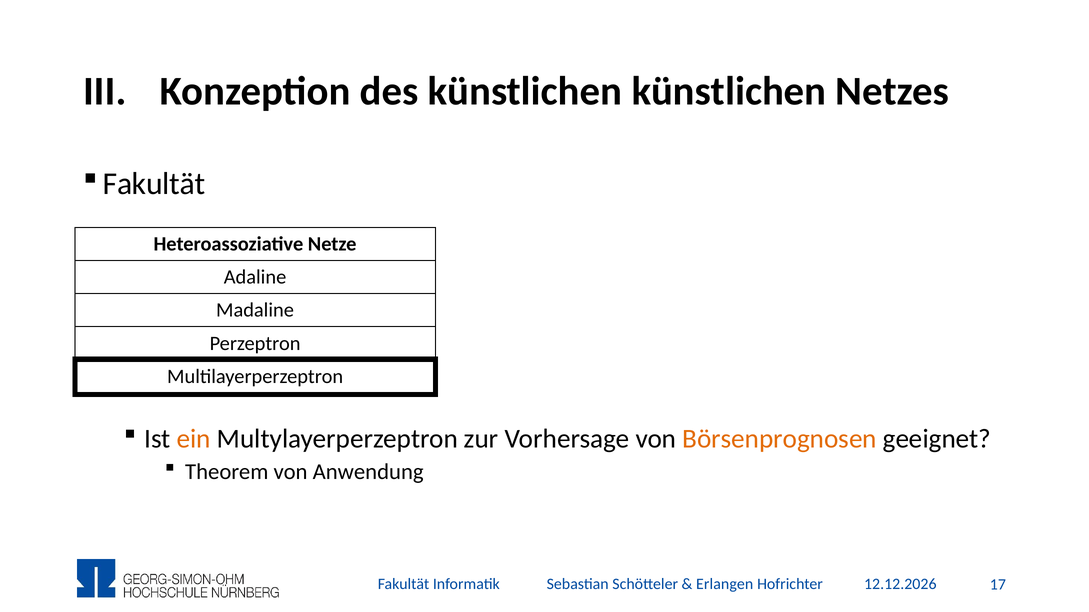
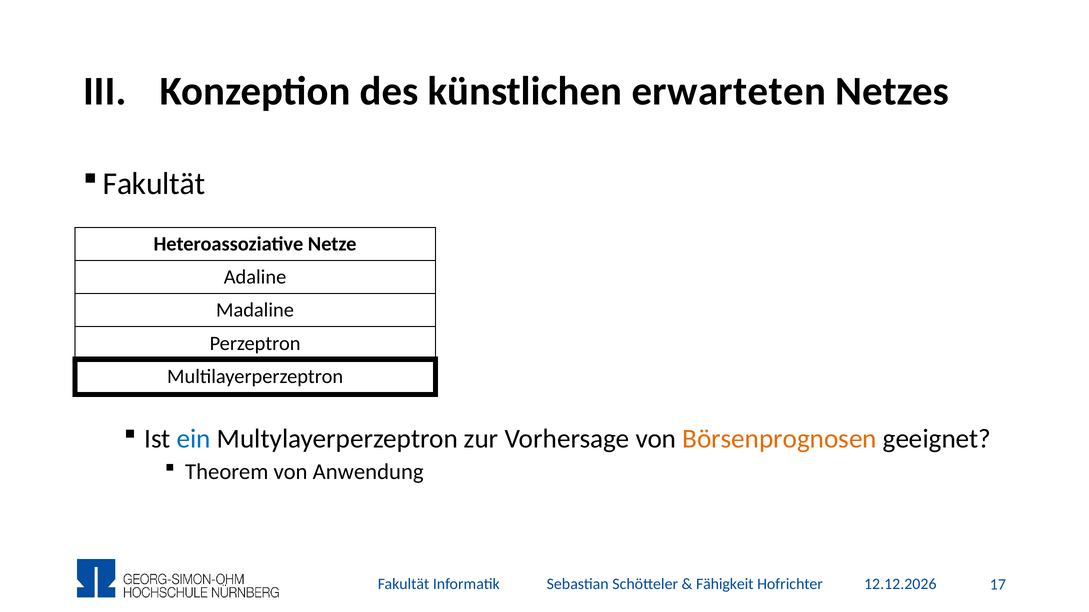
künstlichen künstlichen: künstlichen -> erwarteten (729, 92)
ein colour: orange -> blue (194, 439)
Erlangen: Erlangen -> Fähigkeit (725, 585)
